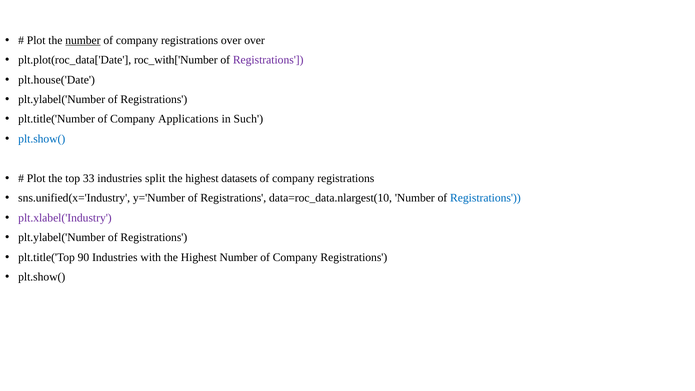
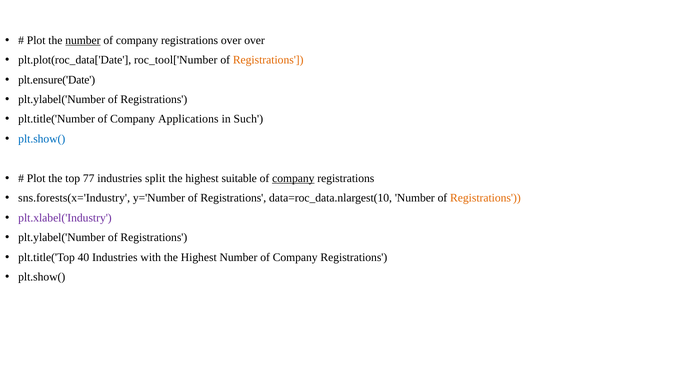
roc_with['Number: roc_with['Number -> roc_tool['Number (176, 60)
Registrations colour: purple -> orange (268, 60)
plt.house('Date: plt.house('Date -> plt.ensure('Date (57, 80)
33: 33 -> 77 (89, 178)
datasets: datasets -> suitable (239, 178)
company underline: none -> present (293, 178)
sns.unified(x='Industry: sns.unified(x='Industry -> sns.forests(x='Industry (74, 198)
Registrations colour: blue -> orange (485, 198)
90: 90 -> 40 (83, 257)
